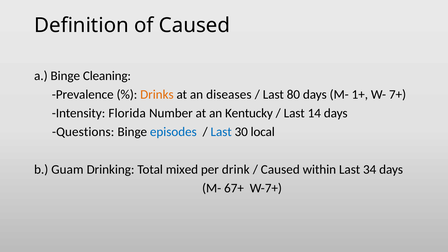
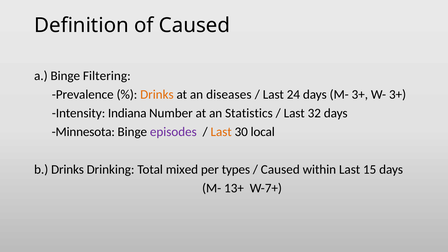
Cleaning: Cleaning -> Filtering (107, 76)
80: 80 -> 24 (293, 94)
M- 1+: 1+ -> 3+ (360, 94)
W- 7+: 7+ -> 3+ (398, 94)
Florida: Florida -> Indiana (127, 113)
Kentucky: Kentucky -> Statistics (249, 113)
14: 14 -> 32 (314, 113)
Questions: Questions -> Minnesota (83, 132)
episodes colour: blue -> purple (173, 132)
Last colour: blue -> orange (221, 132)
b Guam: Guam -> Drinks (68, 169)
drink: drink -> types (236, 169)
34: 34 -> 15 (370, 169)
67+: 67+ -> 13+ (234, 188)
